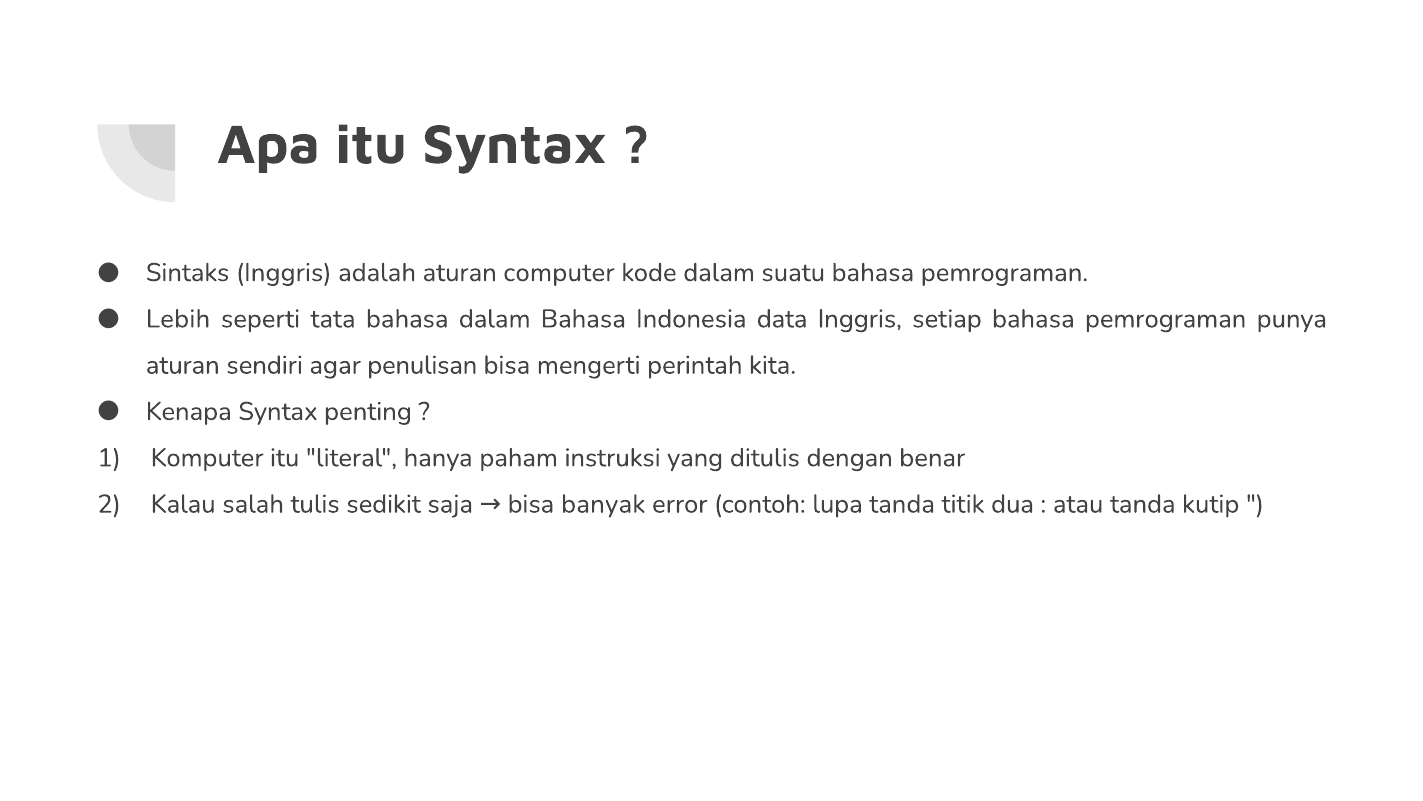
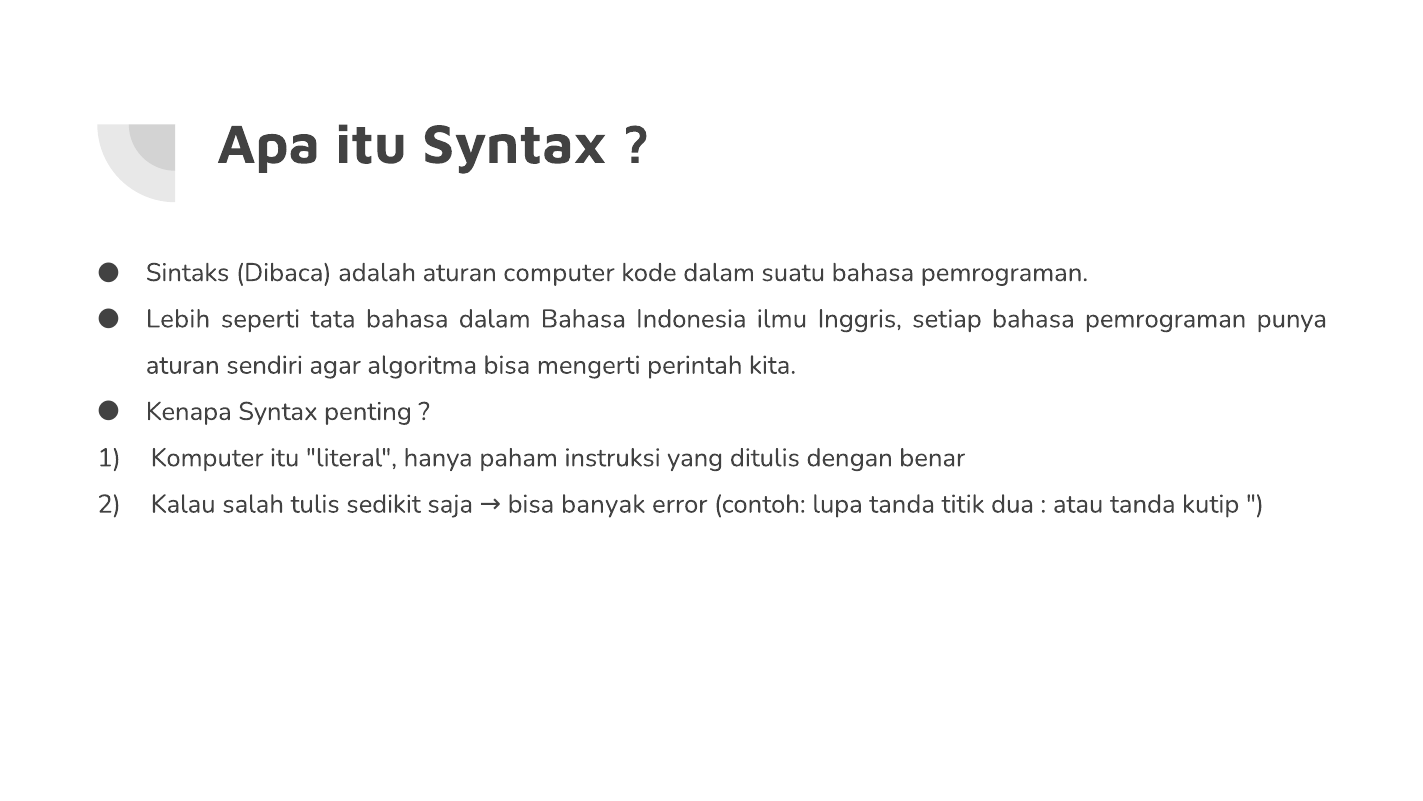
Sintaks Inggris: Inggris -> Dibaca (284, 272)
data: data -> ilmu (782, 319)
penulisan: penulisan -> algoritma (422, 365)
